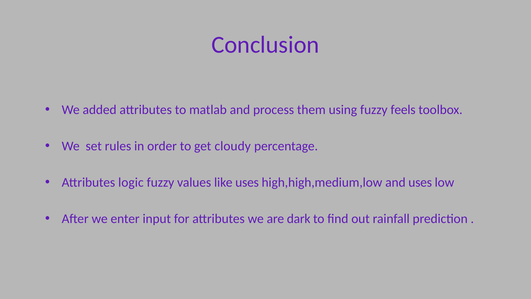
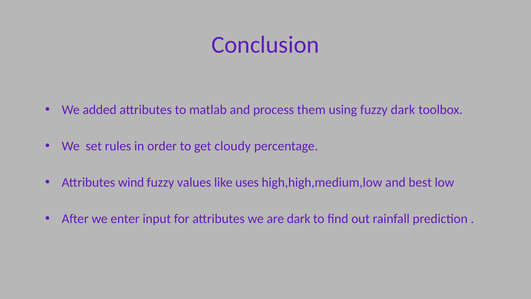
fuzzy feels: feels -> dark (403, 110)
logic: logic -> wind (131, 182)
and uses: uses -> best (420, 182)
